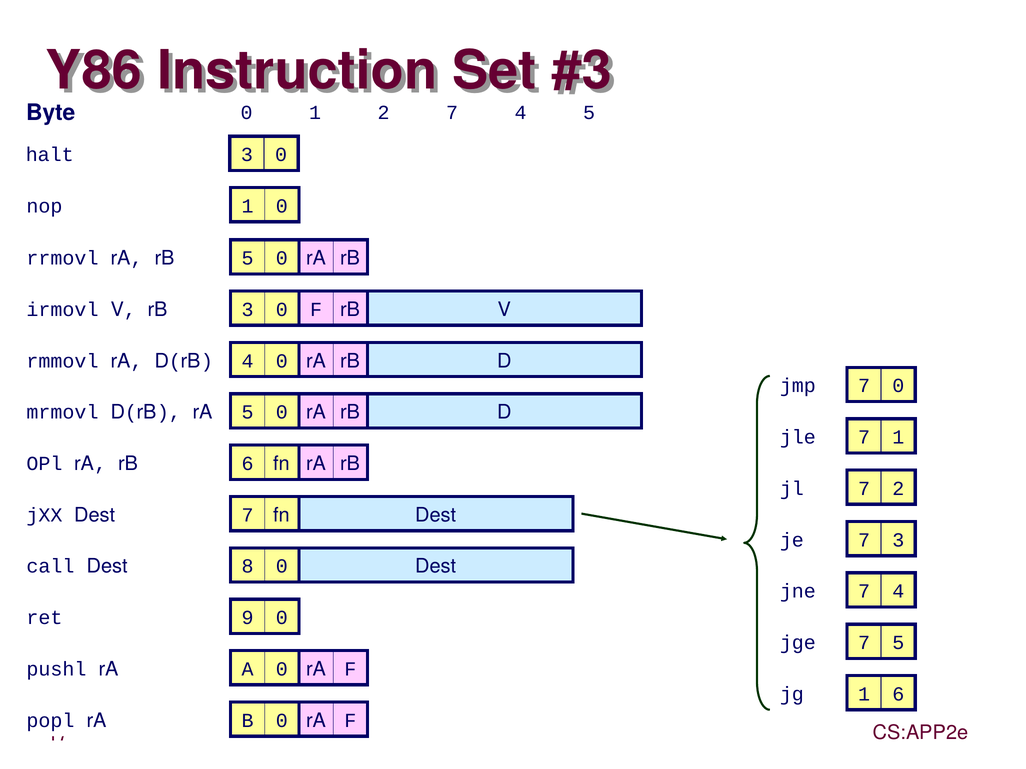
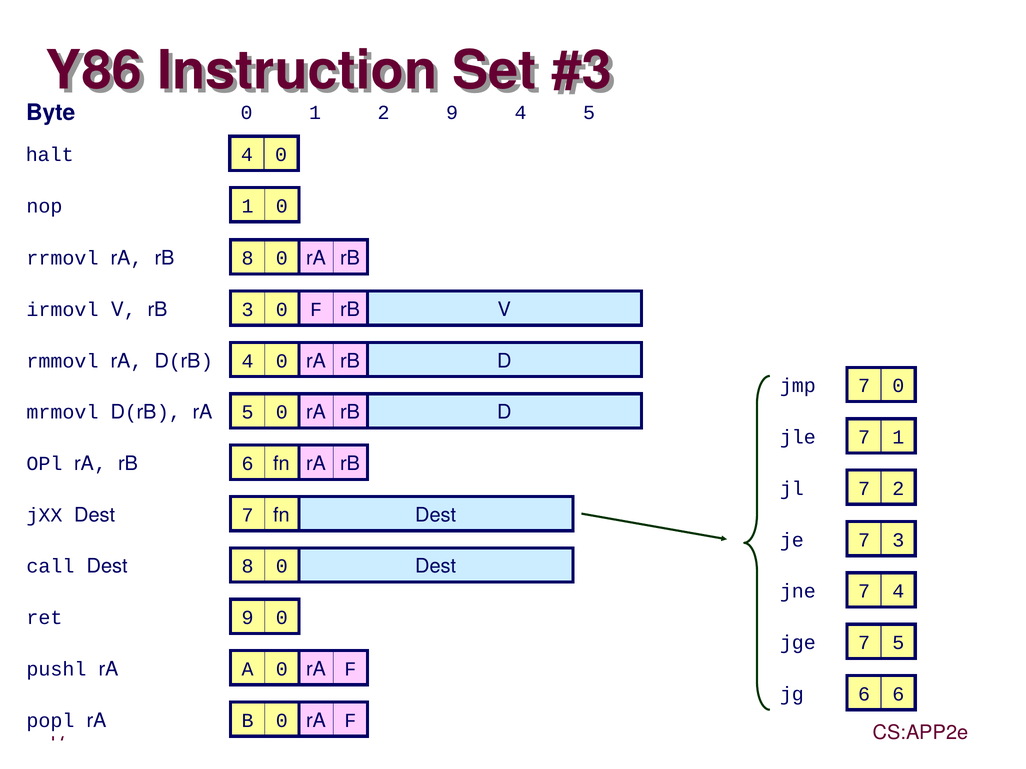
2 7: 7 -> 9 (452, 113)
halt 3: 3 -> 4 (247, 155)
rB 5: 5 -> 8 (248, 258)
jg 1: 1 -> 6 (864, 694)
